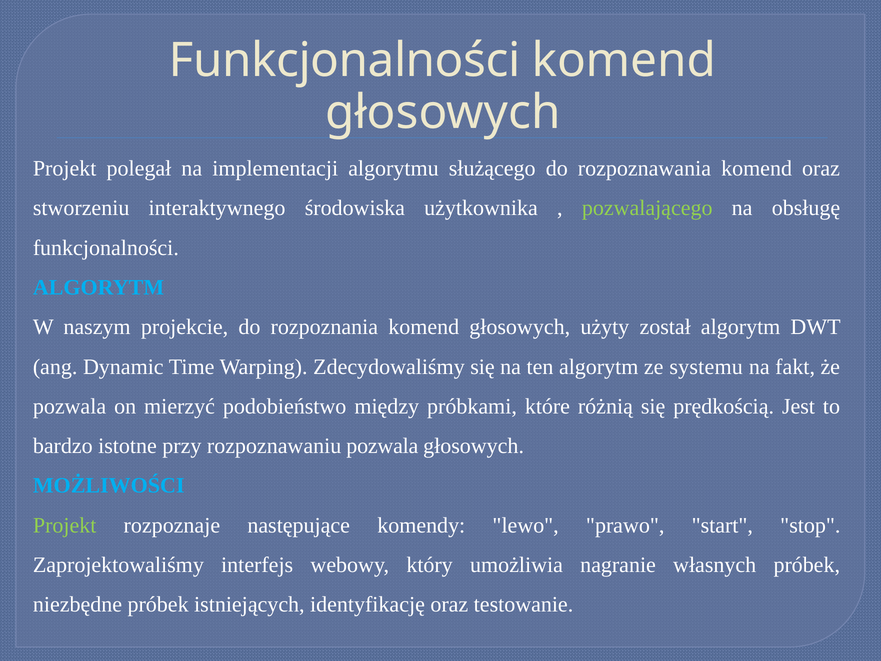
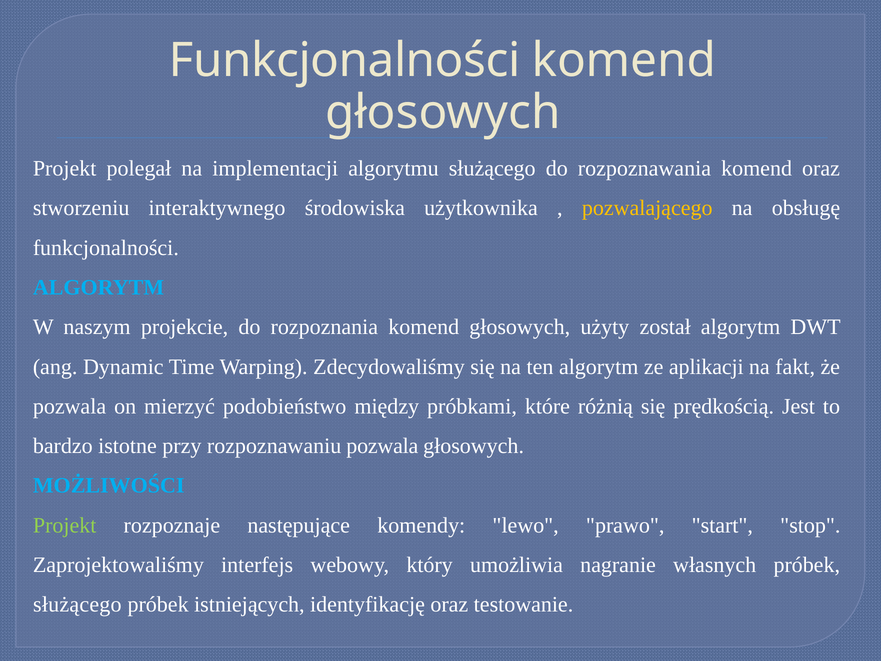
pozwalającego colour: light green -> yellow (647, 208)
systemu: systemu -> aplikacji (706, 367)
niezbędne: niezbędne -> służącego (77, 604)
